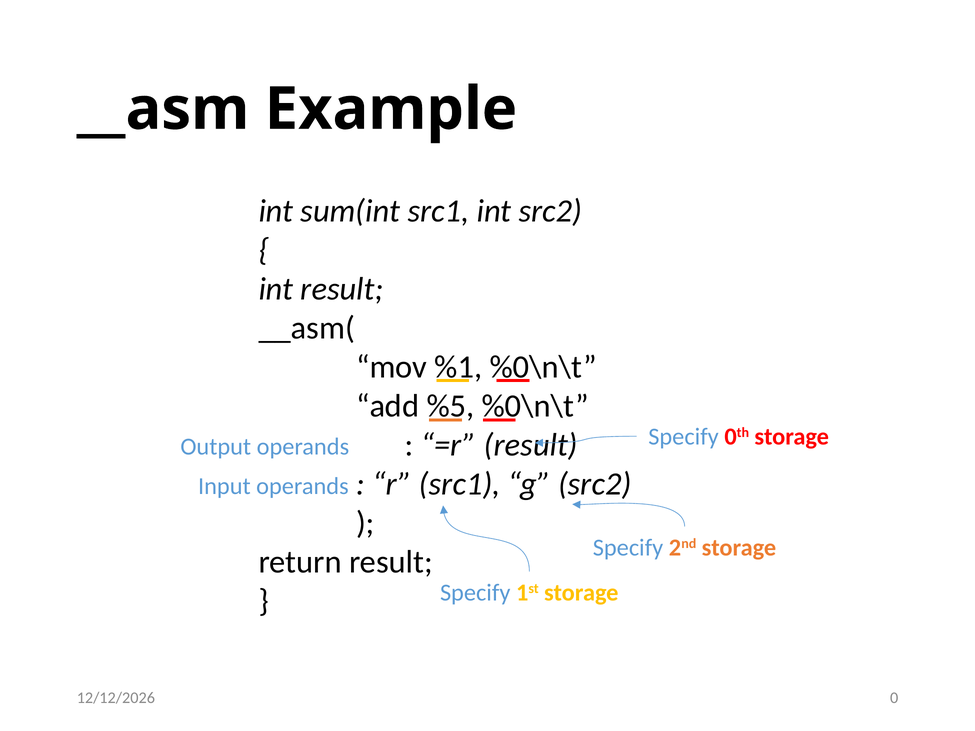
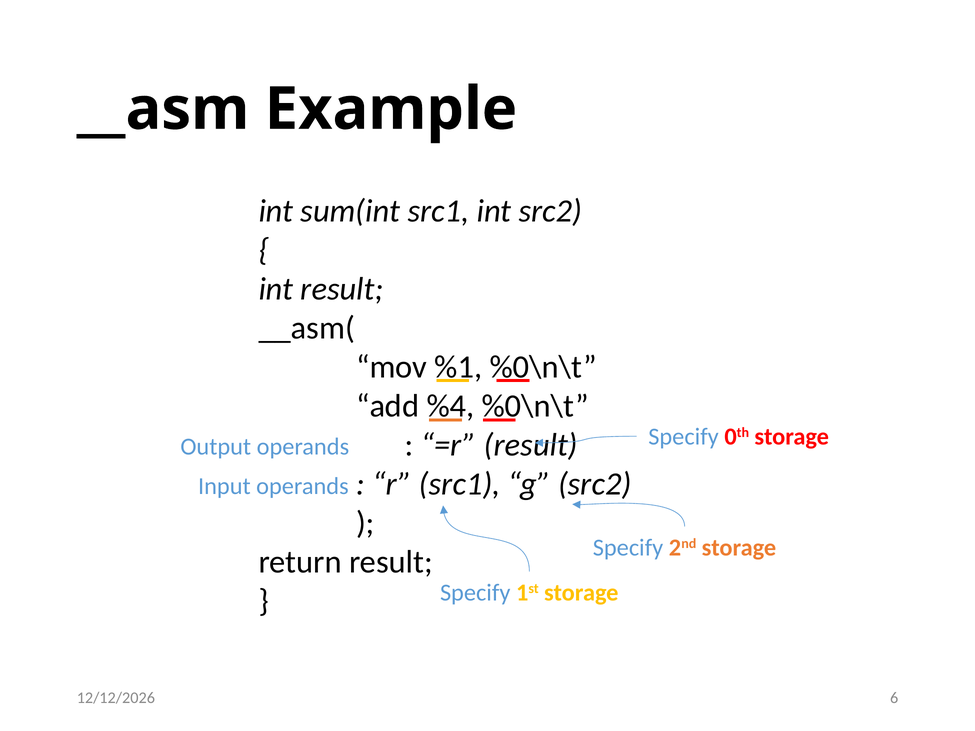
%5: %5 -> %4 (450, 406)
0: 0 -> 6 (894, 698)
